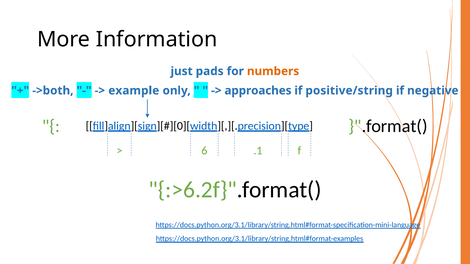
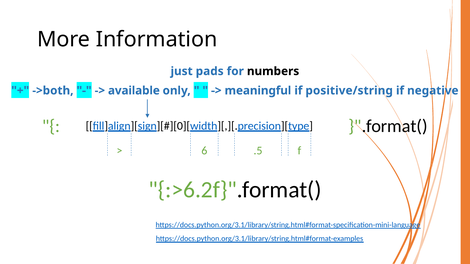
numbers colour: orange -> black (273, 71)
example: example -> available (134, 91)
approaches: approaches -> meaningful (258, 91)
.1: .1 -> .5 (258, 151)
